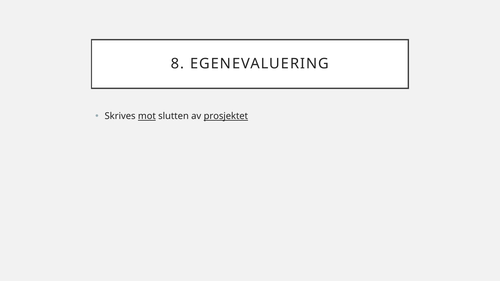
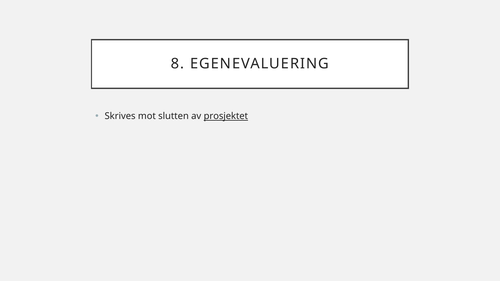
mot underline: present -> none (147, 116)
